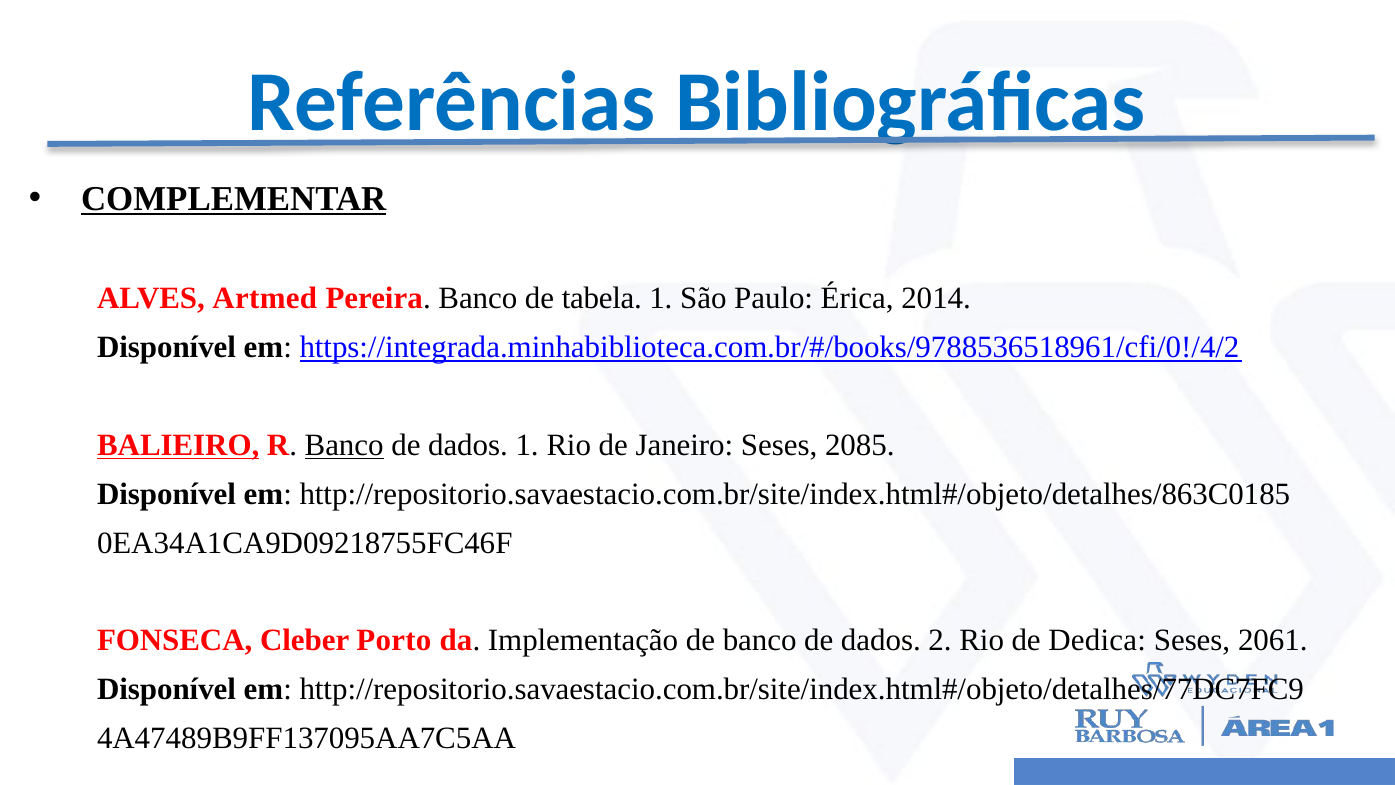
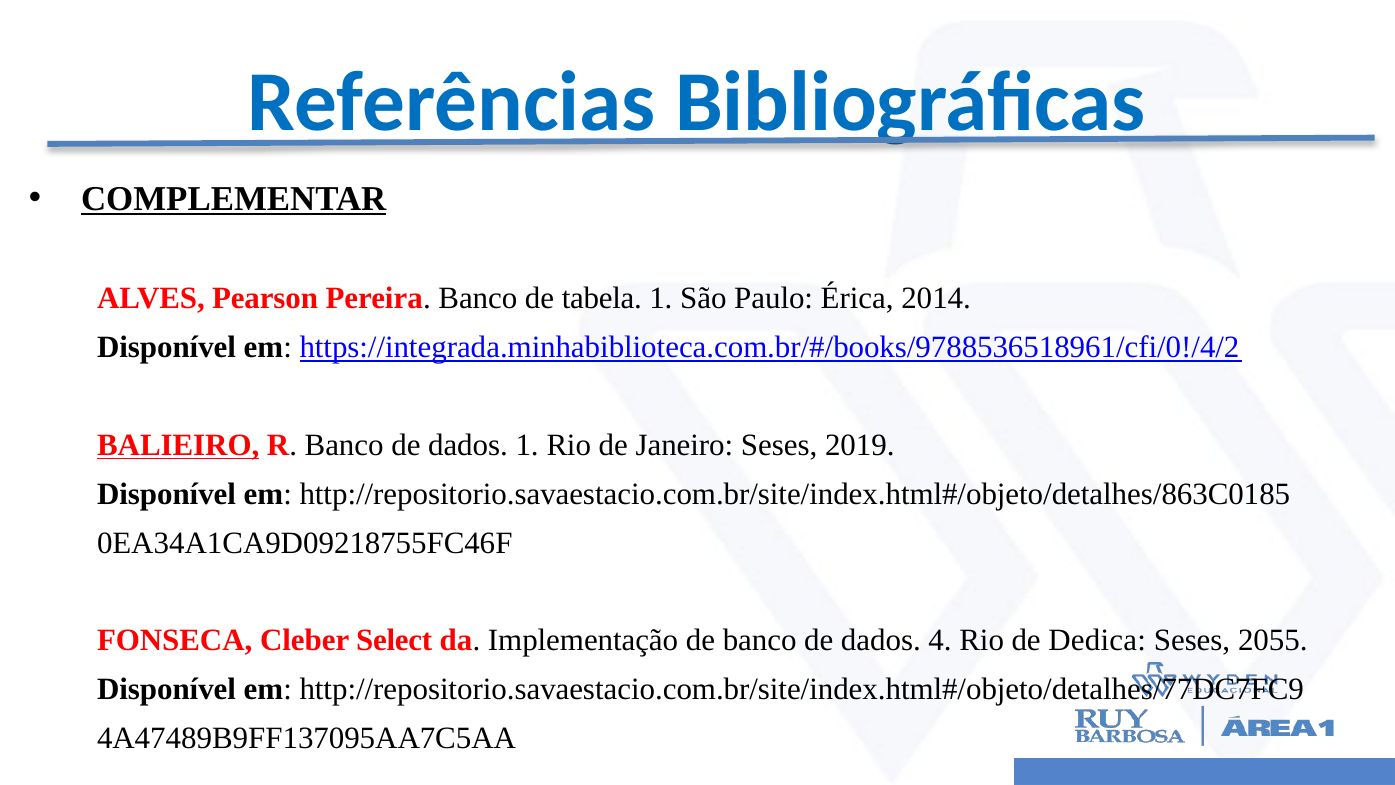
Artmed: Artmed -> Pearson (265, 298)
Banco underline: present -> none (344, 445)
2085: 2085 -> 2019 (860, 445)
Porto: Porto -> Select (394, 640)
2: 2 -> 4 (940, 640)
2061: 2061 -> 2055 (1273, 640)
